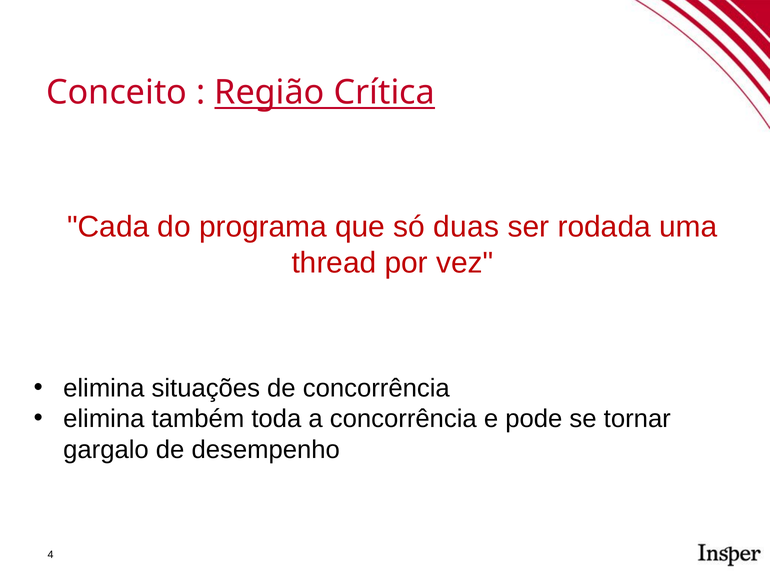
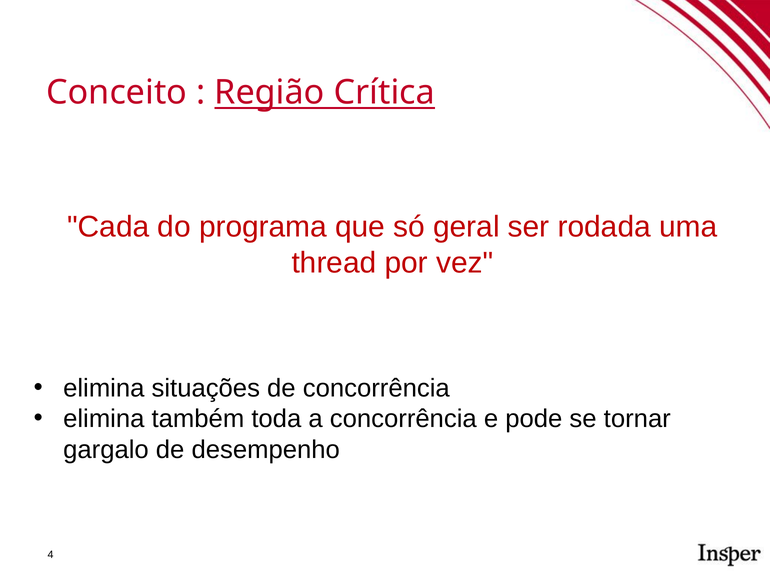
duas: duas -> geral (466, 227)
